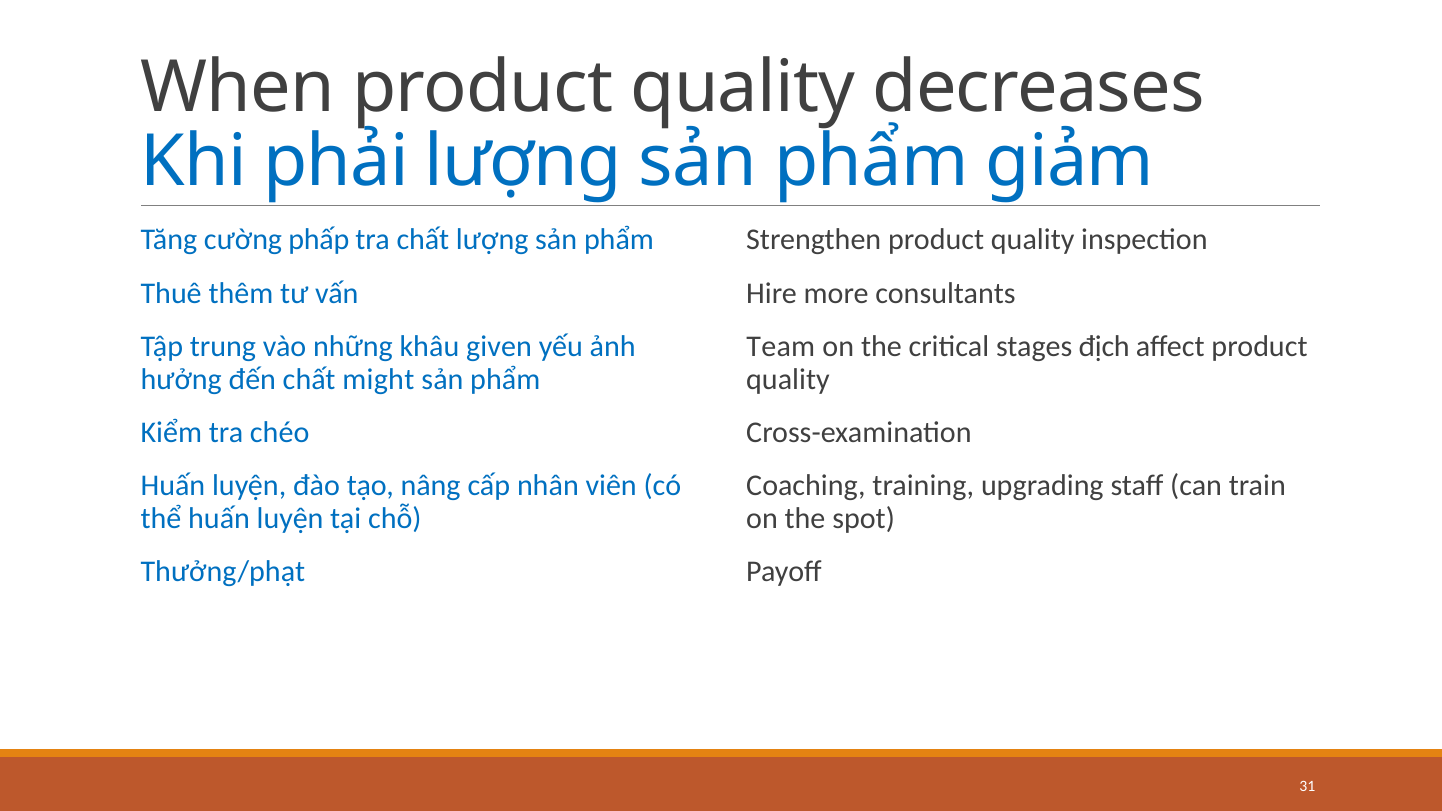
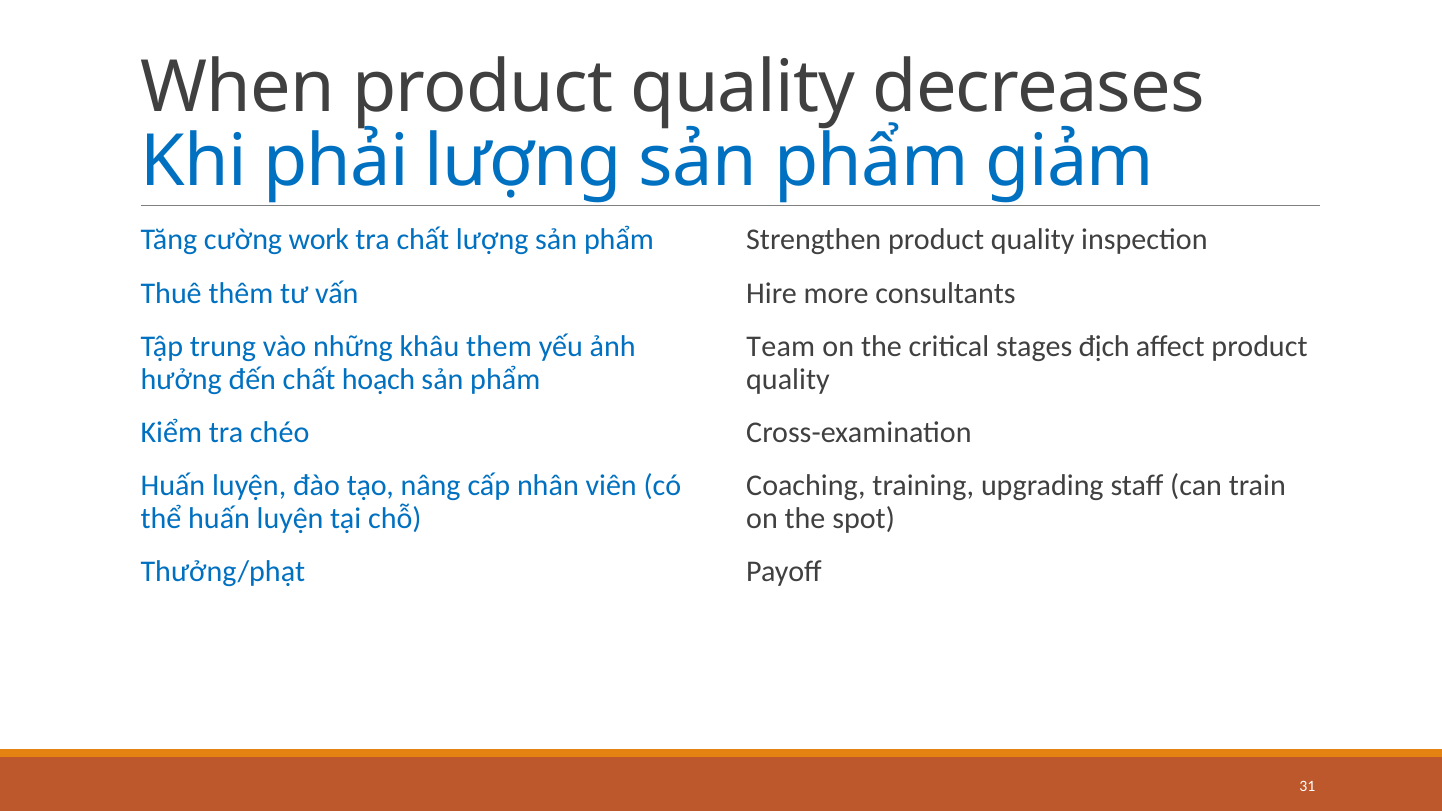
phấp: phấp -> work (319, 240)
given: given -> them (499, 347)
might: might -> hoạch (379, 379)
